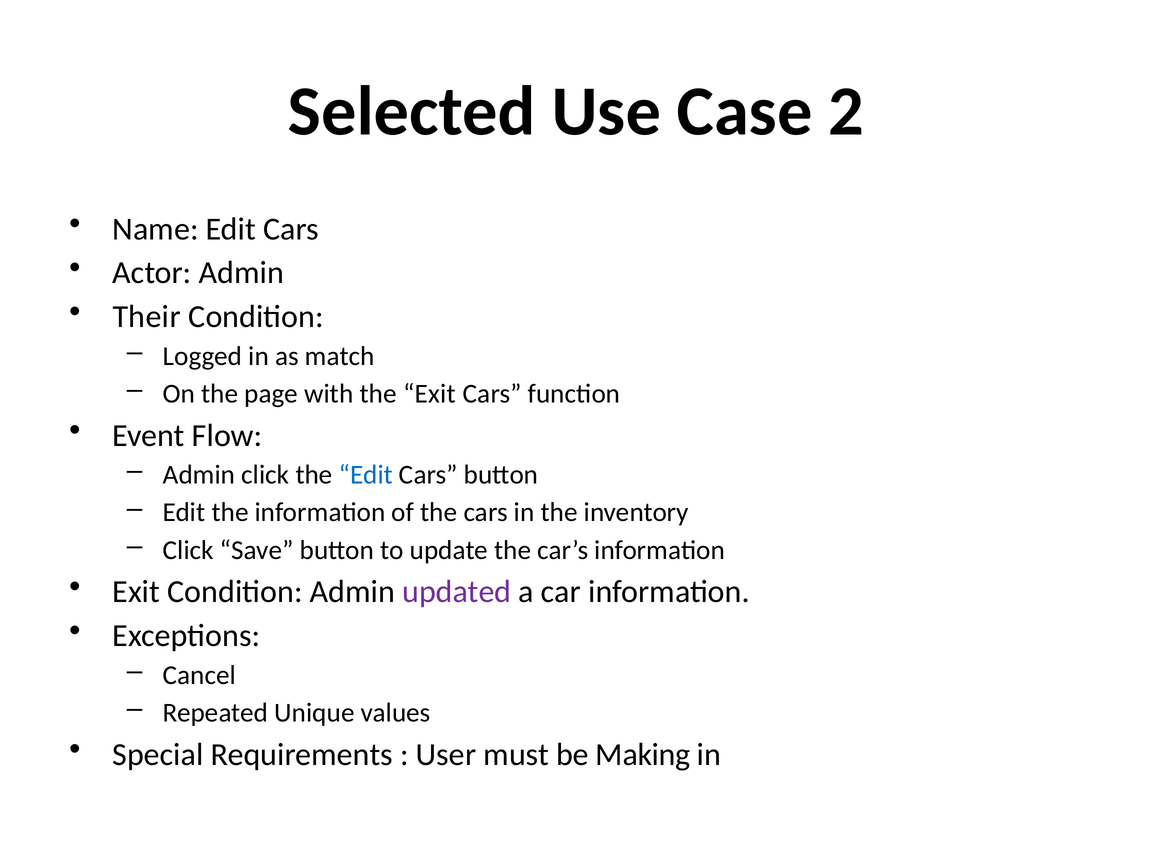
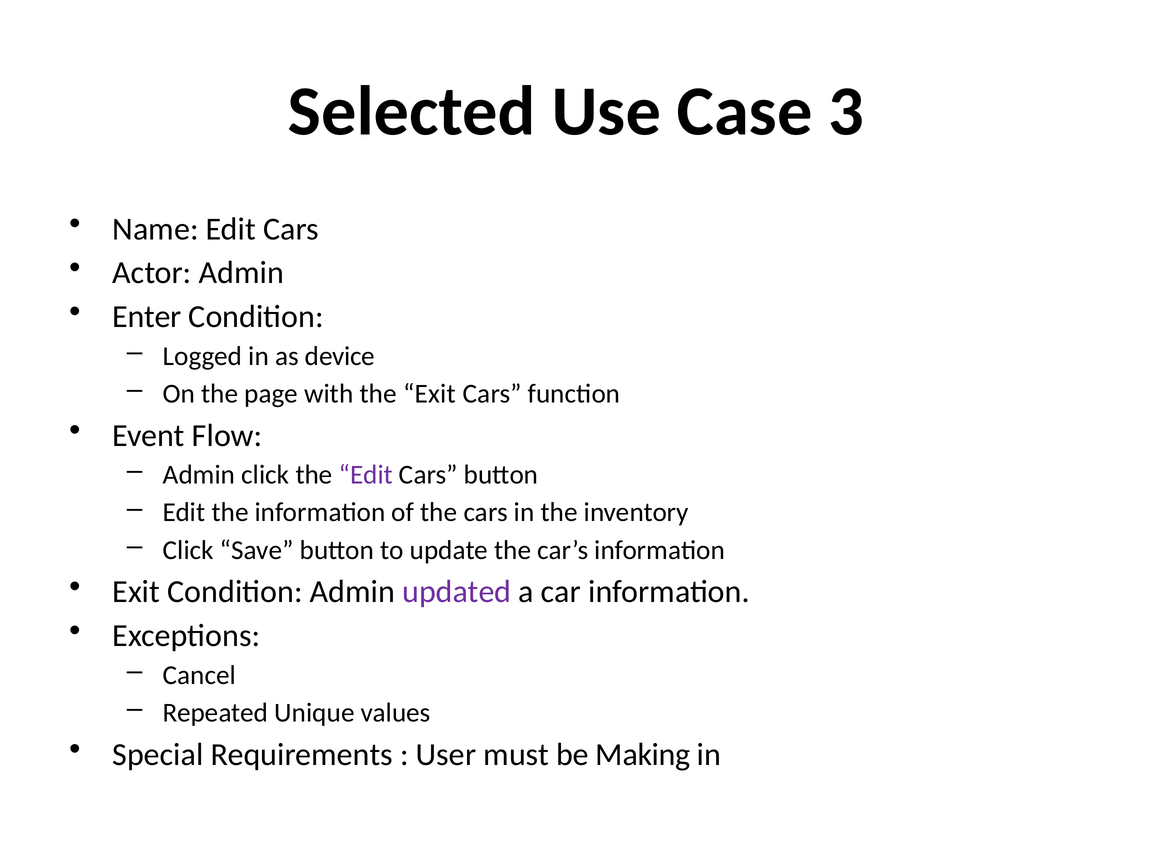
2: 2 -> 3 (846, 112)
Their: Their -> Enter (147, 317)
match: match -> device (340, 356)
Edit colour: blue -> purple (366, 475)
